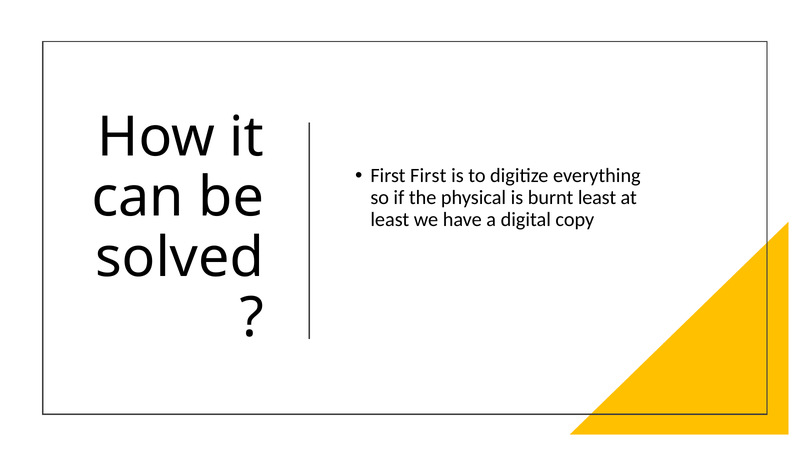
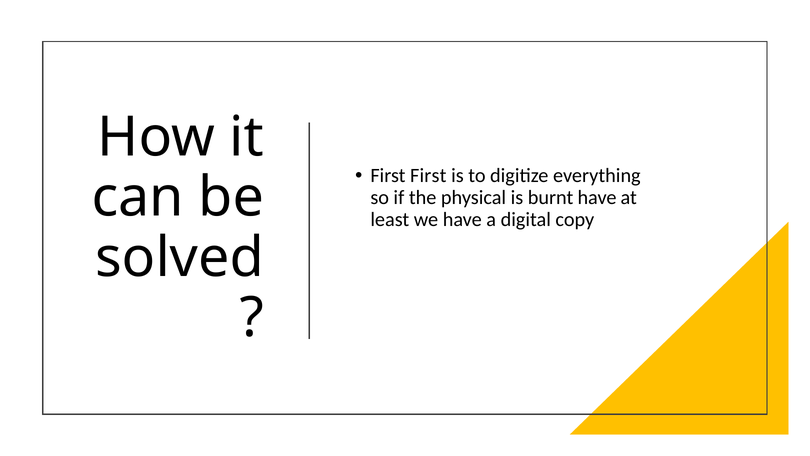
burnt least: least -> have (597, 197)
